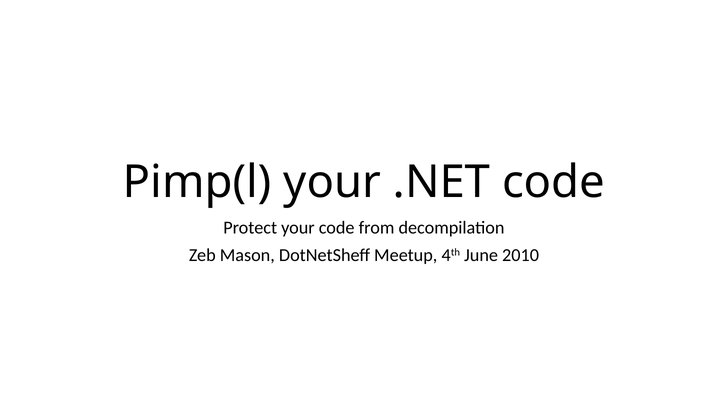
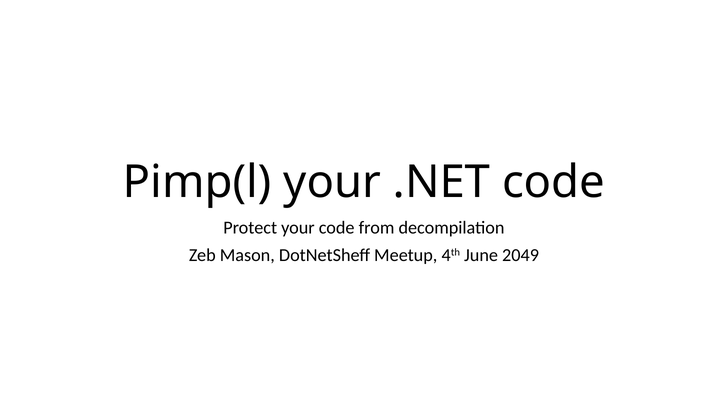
2010: 2010 -> 2049 (521, 255)
